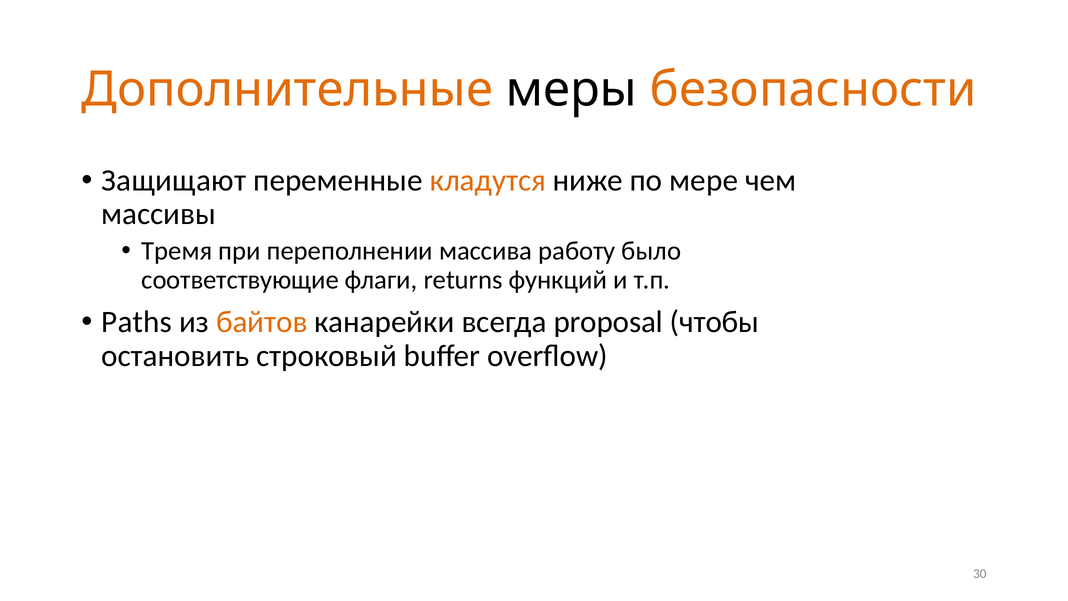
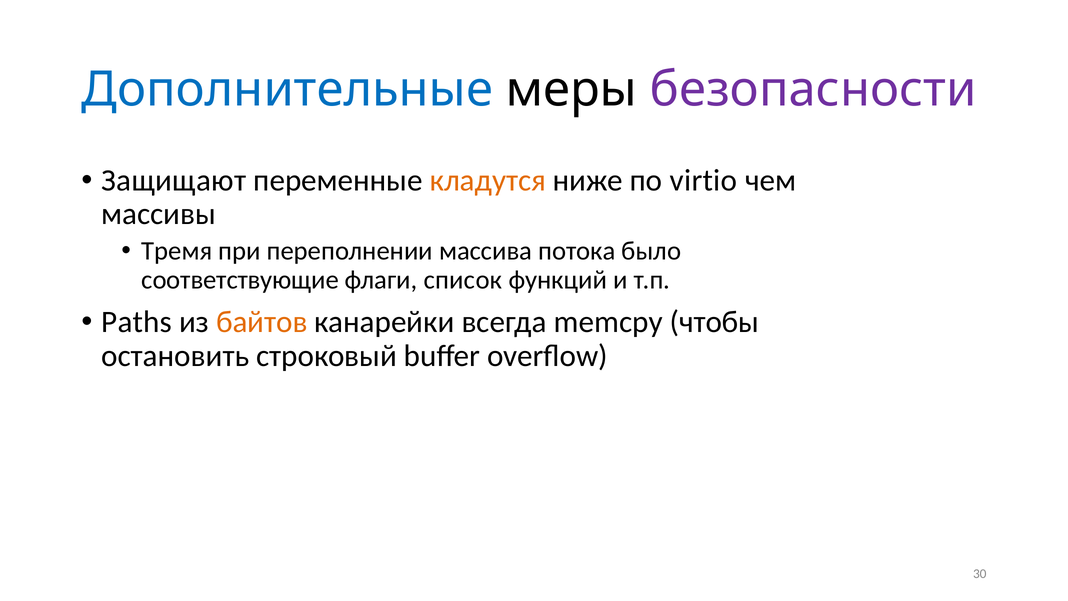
Дополнительные colour: orange -> blue (287, 90)
безопасности colour: orange -> purple (813, 90)
мере: мере -> virtio (704, 181)
работу: работу -> потока (577, 251)
returns: returns -> список (463, 280)
proposal: proposal -> memcpy (608, 322)
